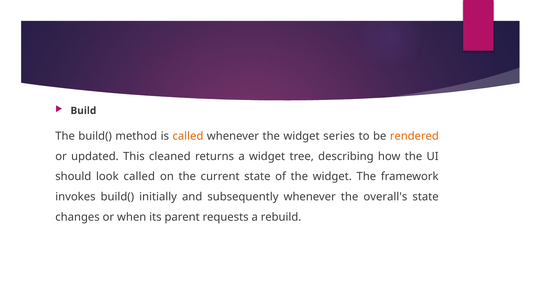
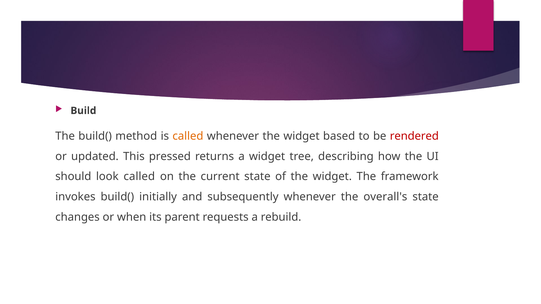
series: series -> based (339, 136)
rendered colour: orange -> red (414, 136)
cleaned: cleaned -> pressed (170, 156)
